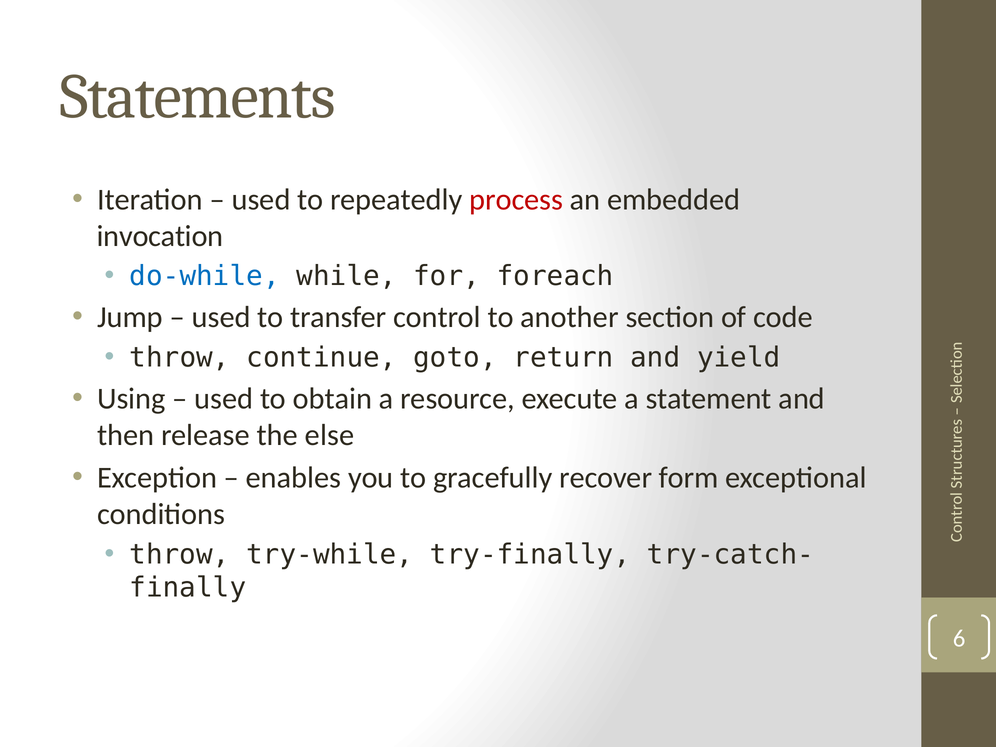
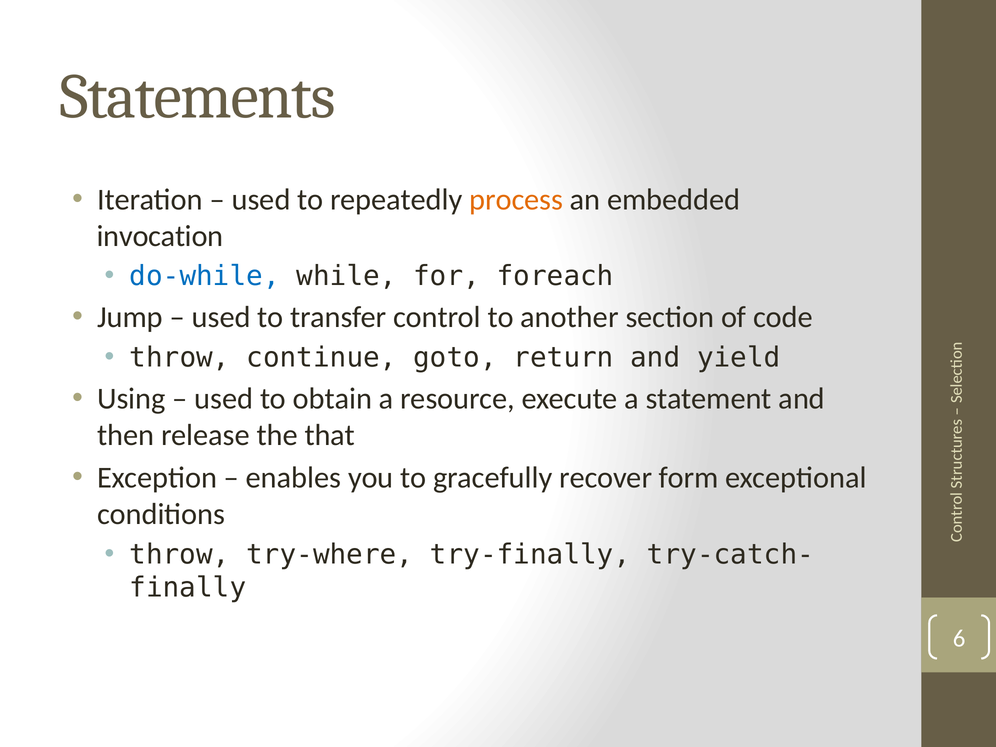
process colour: red -> orange (516, 200)
else: else -> that (330, 435)
try-while: try-while -> try-where (330, 554)
